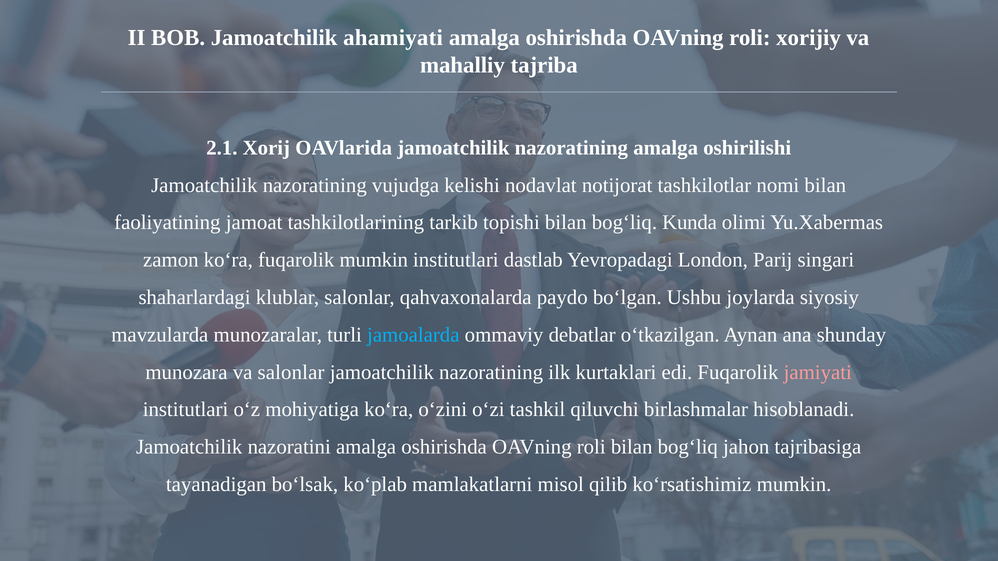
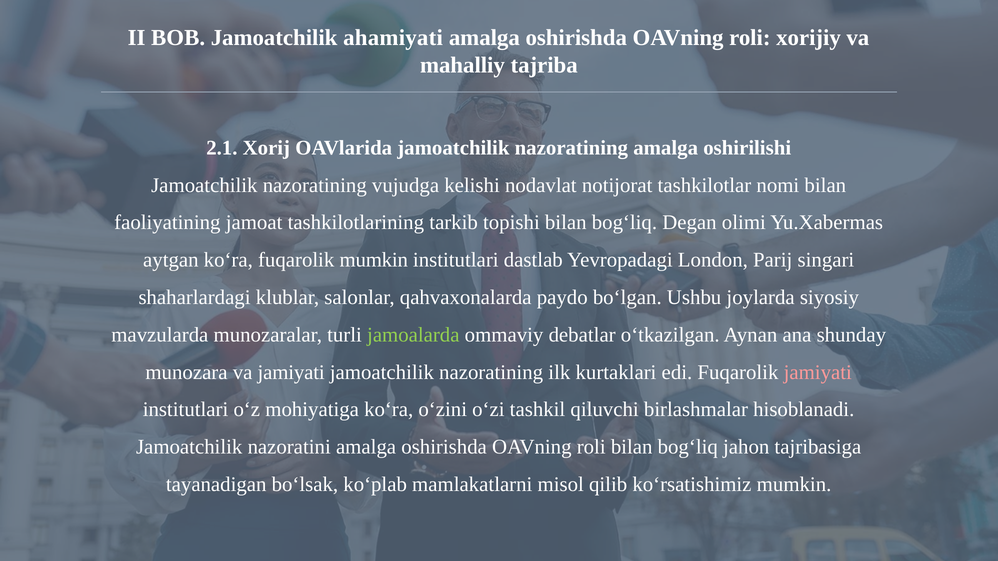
Kunda: Kunda -> Degan (689, 223)
zamon: zamon -> aytgan (171, 260)
jamoalarda colour: light blue -> light green (413, 335)
va salonlar: salonlar -> jamiyati (291, 373)
